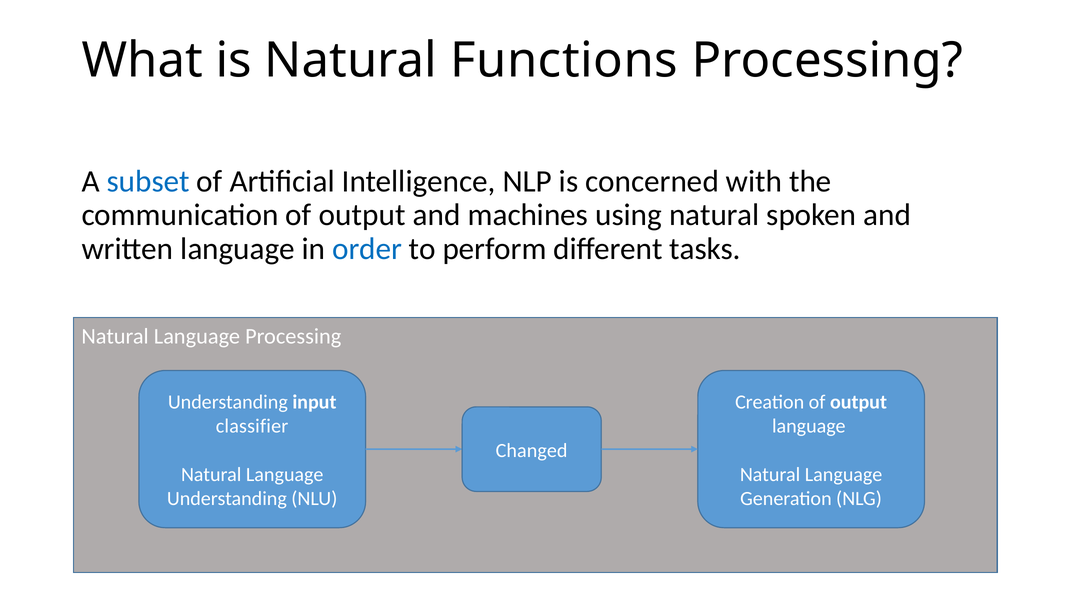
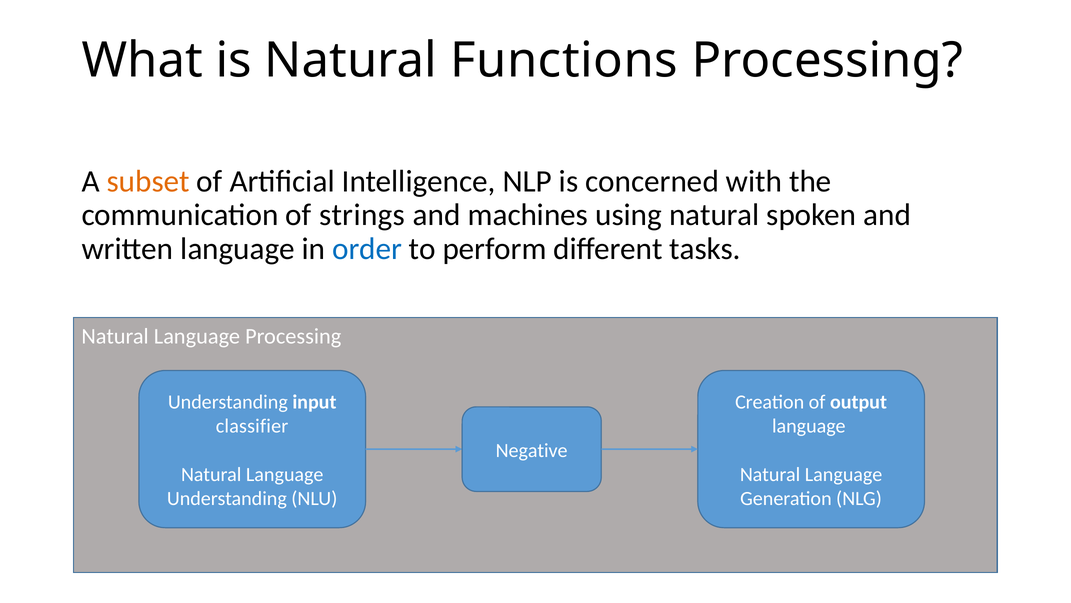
subset colour: blue -> orange (148, 181)
communication of output: output -> strings (362, 215)
Changed: Changed -> Negative (532, 450)
